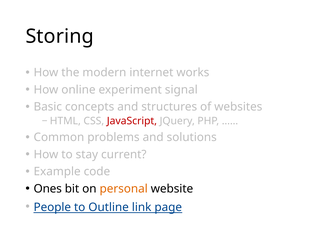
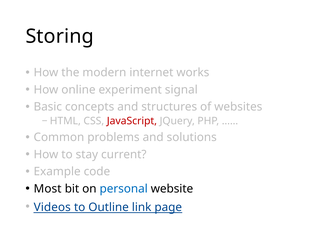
Ones: Ones -> Most (48, 189)
personal colour: orange -> blue (124, 189)
People: People -> Videos (52, 207)
